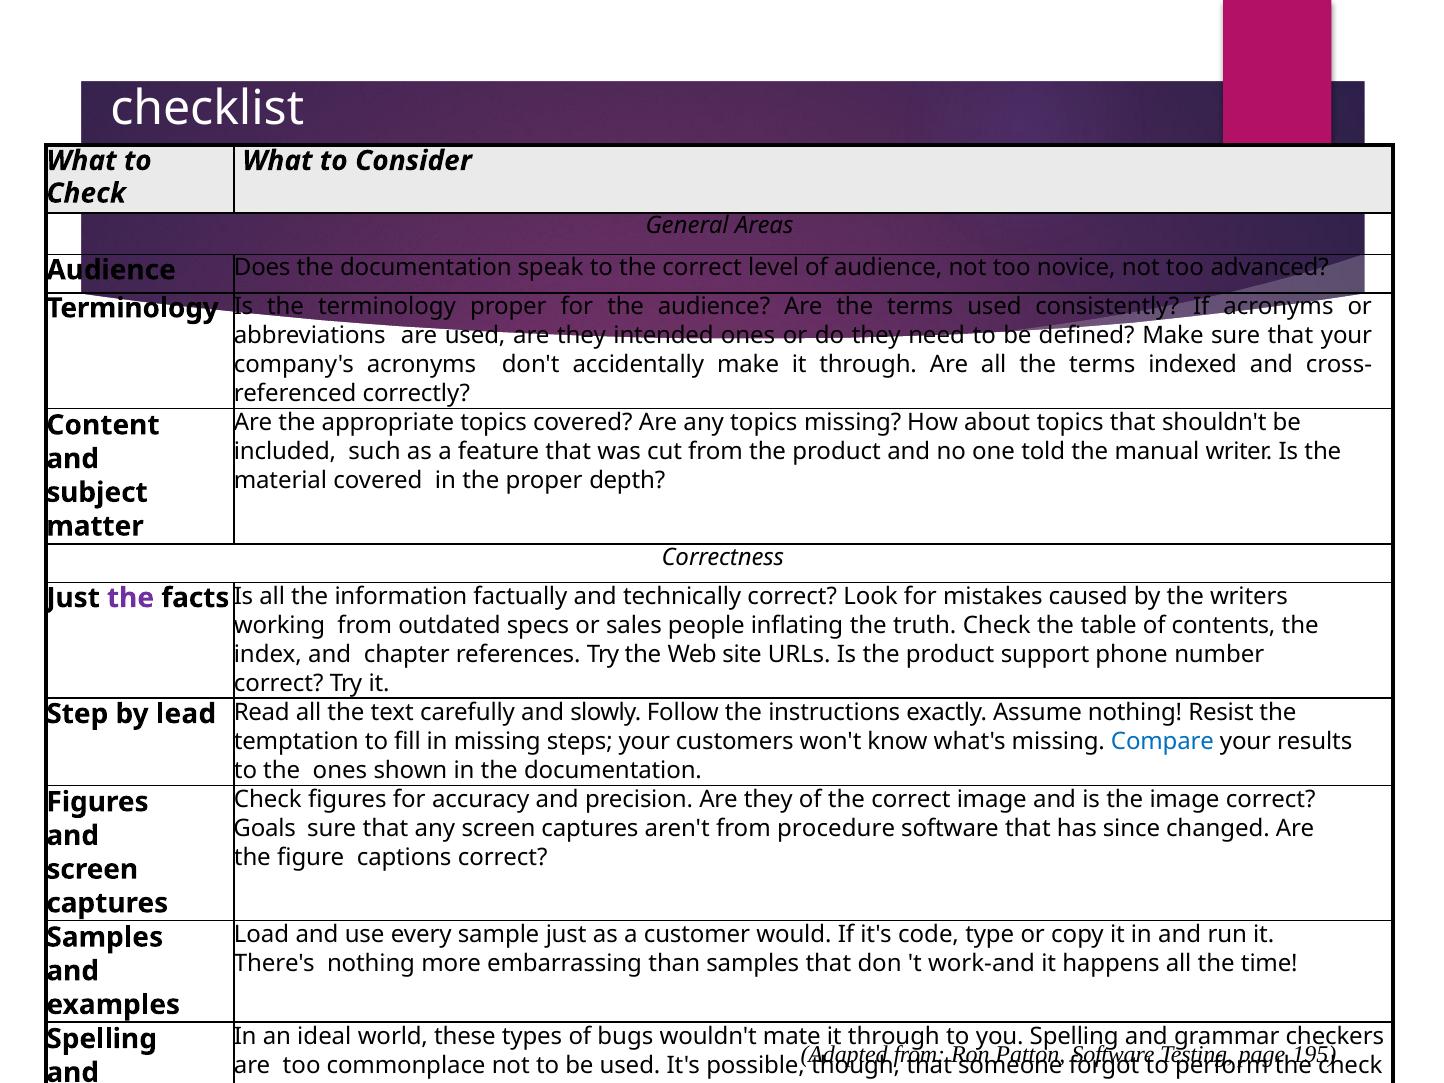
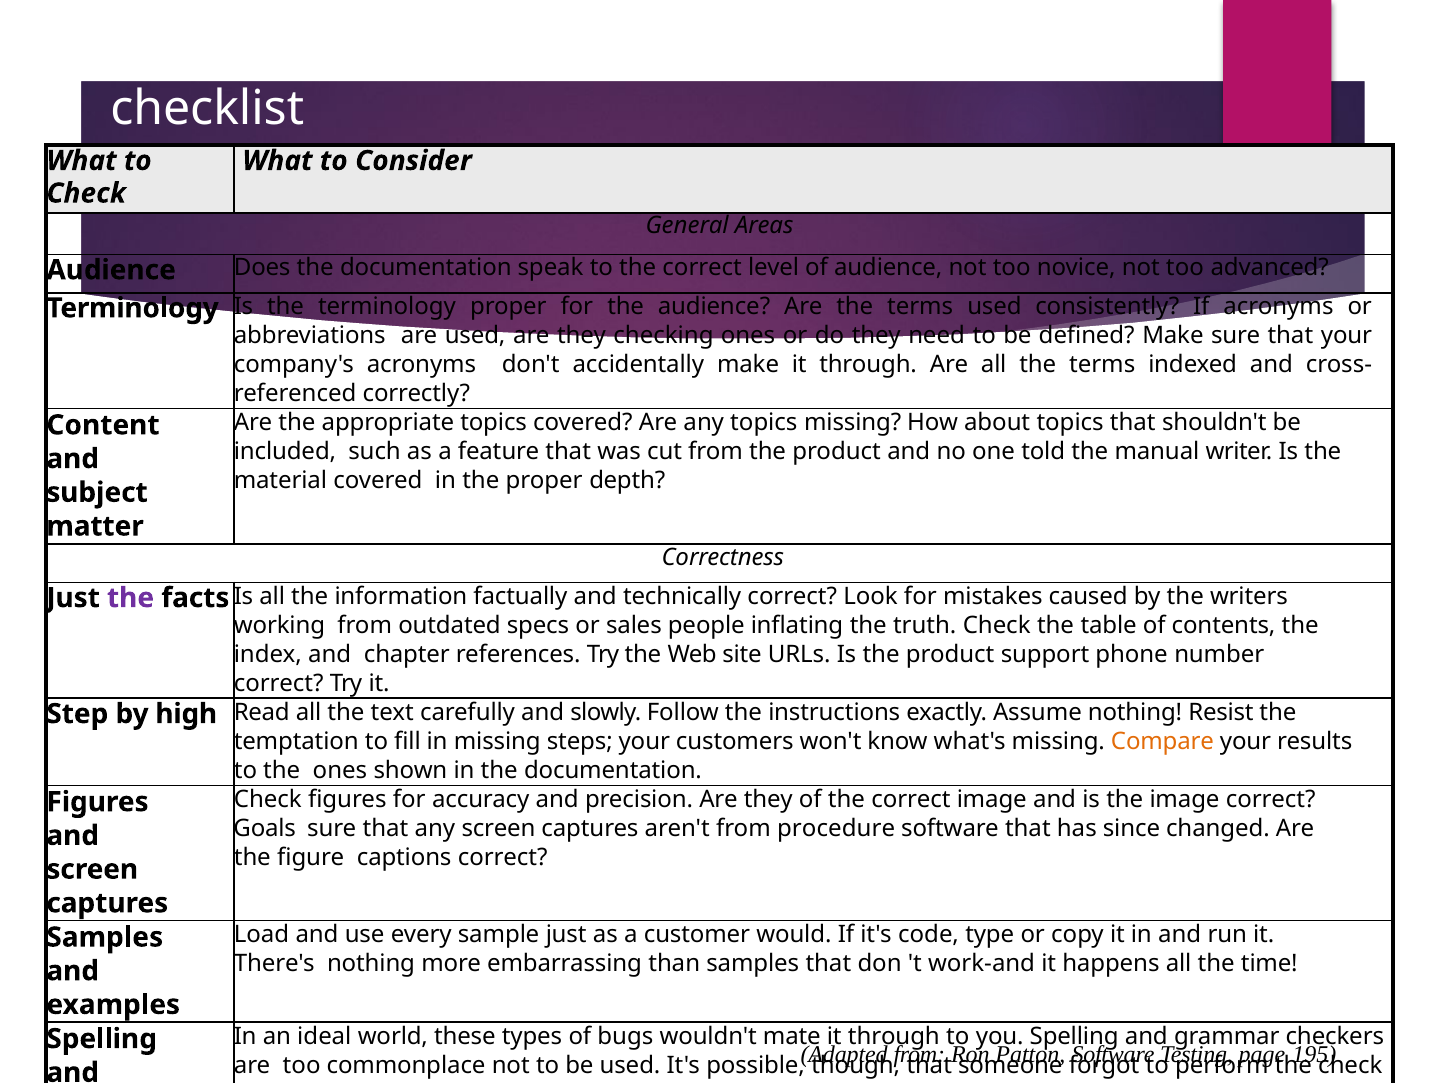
they intended: intended -> checking (664, 336)
lead: lead -> high (186, 714)
Compare colour: blue -> orange (1162, 742)
